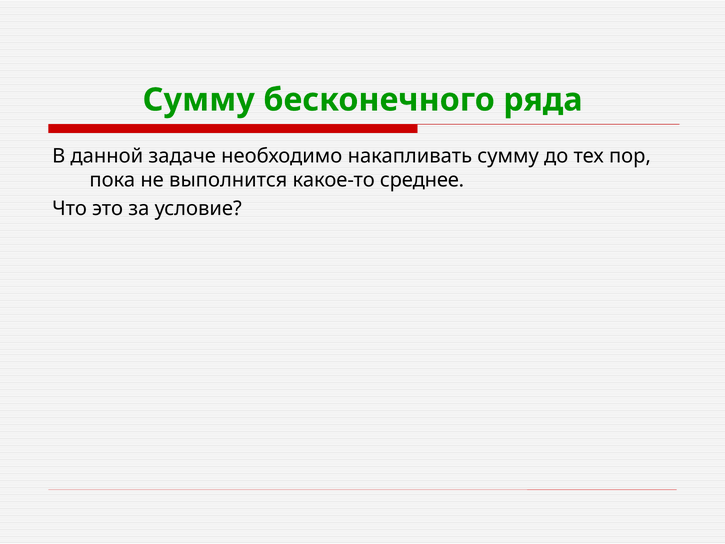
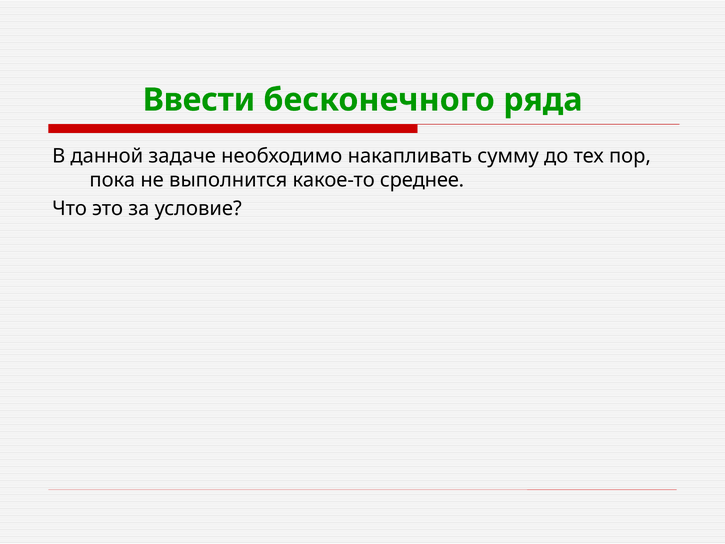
Сумму: Сумму -> Ввести (199, 100)
